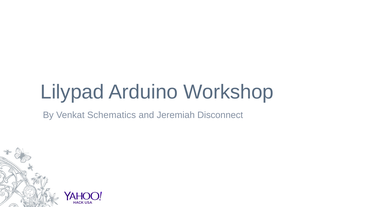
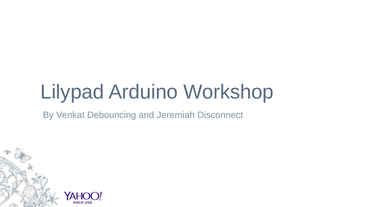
Schematics: Schematics -> Debouncing (112, 115)
